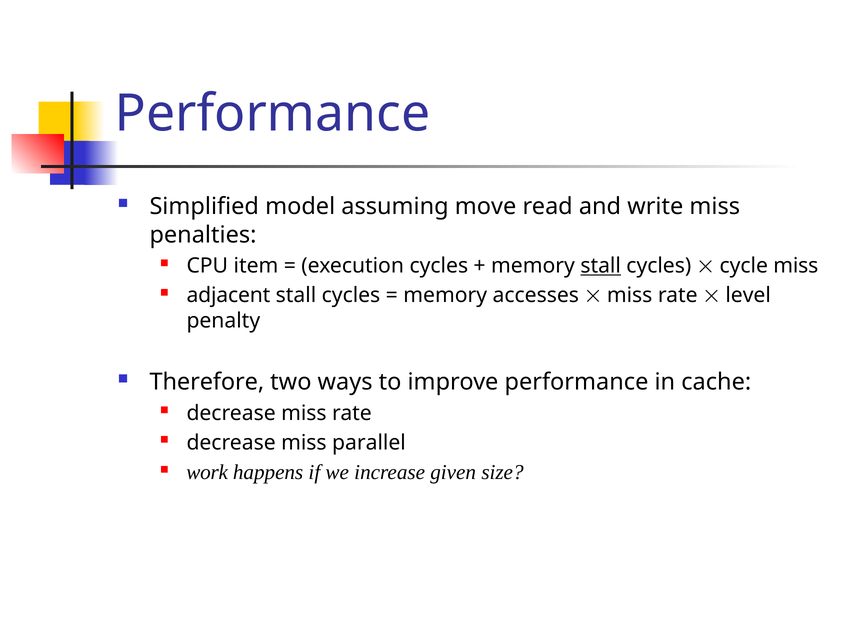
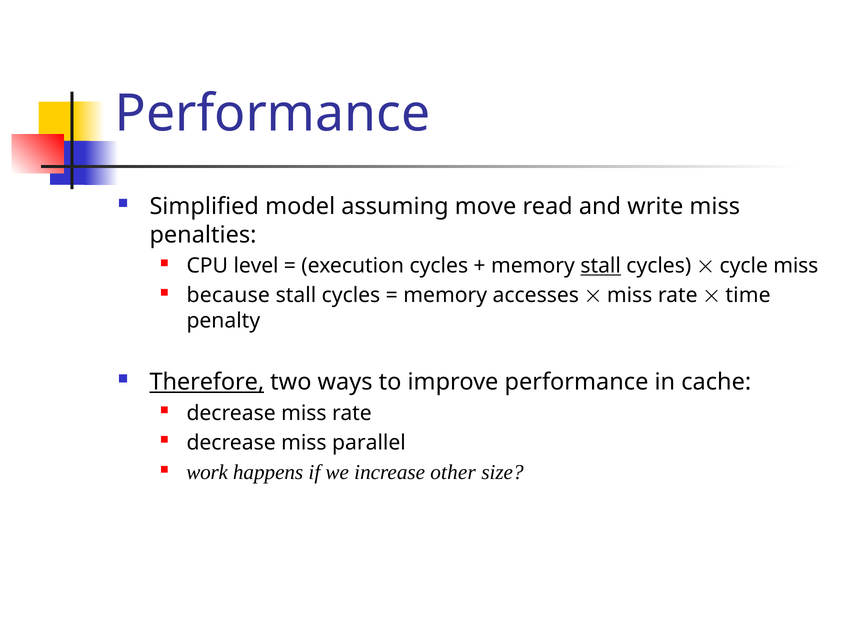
item: item -> level (256, 266)
adjacent: adjacent -> because (228, 295)
level: level -> time (748, 295)
Therefore underline: none -> present (207, 382)
given: given -> other (453, 472)
